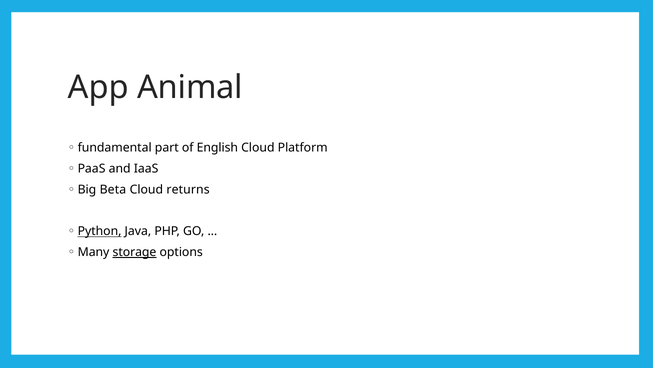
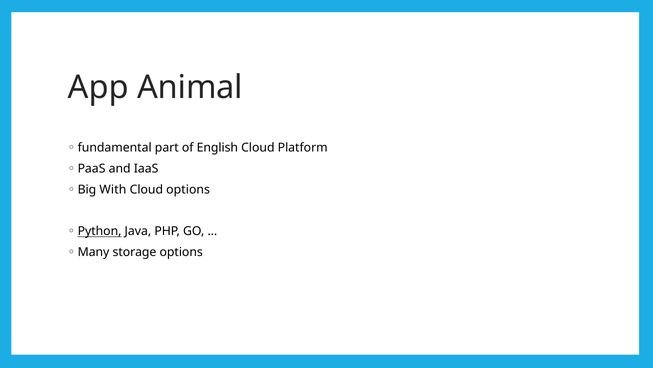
Beta: Beta -> With (113, 189)
Cloud returns: returns -> options (188, 189)
storage underline: present -> none (134, 252)
